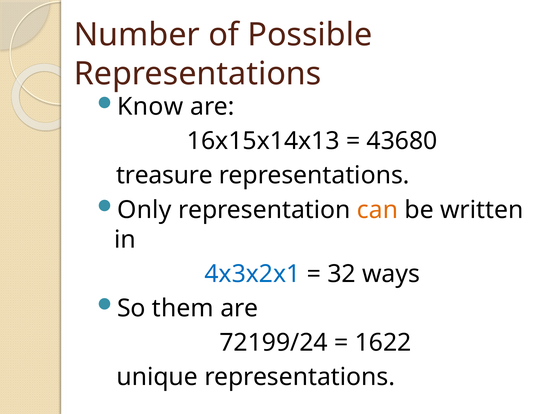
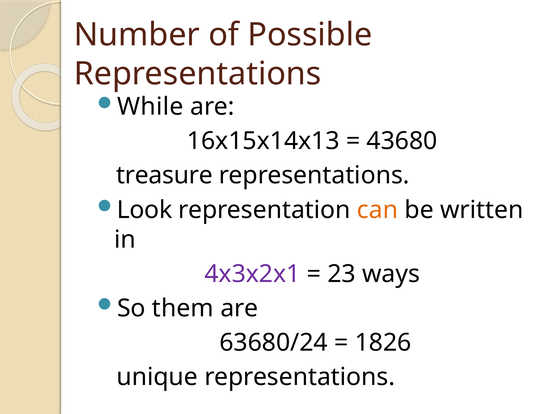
Know: Know -> While (150, 107)
Only: Only -> Look (145, 210)
4x3x2x1 colour: blue -> purple (252, 274)
32: 32 -> 23 (342, 274)
72199/24: 72199/24 -> 63680/24 (274, 343)
1622: 1622 -> 1826 (383, 343)
